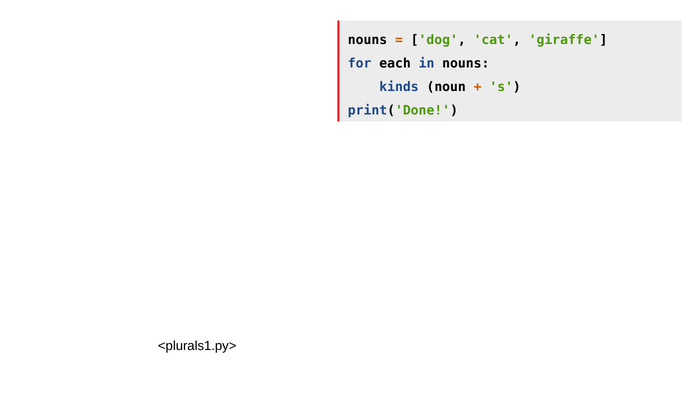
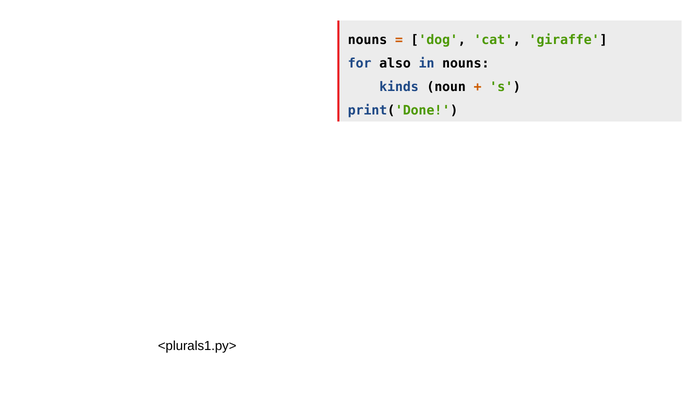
each: each -> also (395, 63)
